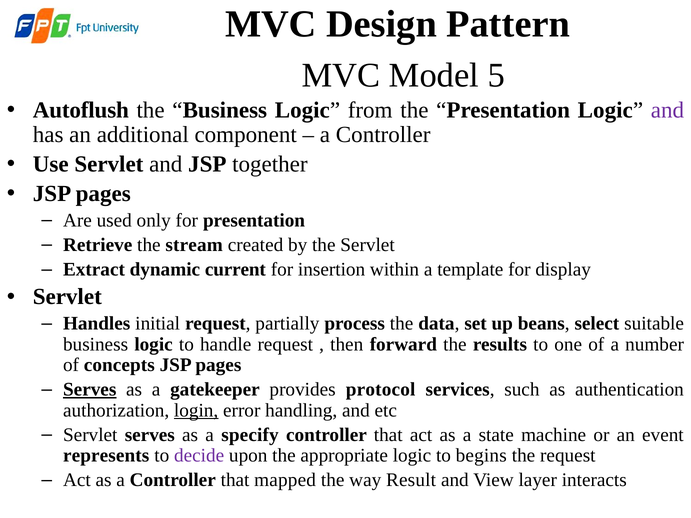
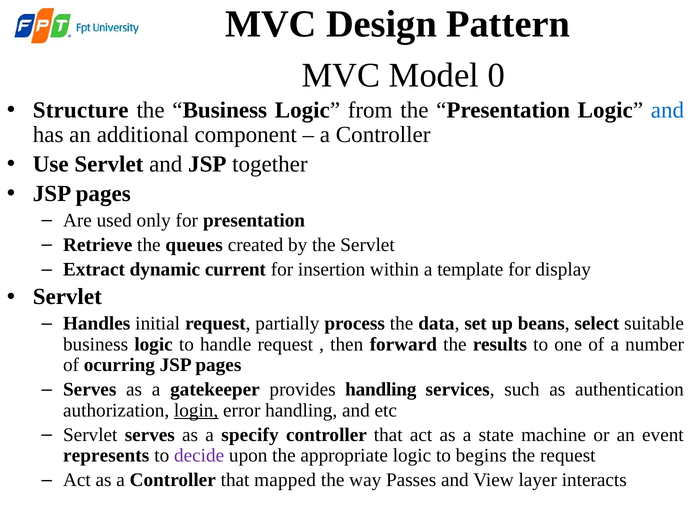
5: 5 -> 0 (496, 75)
Autoflush: Autoflush -> Structure (81, 110)
and colour: purple -> blue (667, 110)
stream: stream -> queues (194, 245)
concepts: concepts -> ocurring (119, 365)
Serves underline: present -> none (90, 390)
provides protocol: protocol -> handling (381, 390)
Result: Result -> Passes (411, 480)
